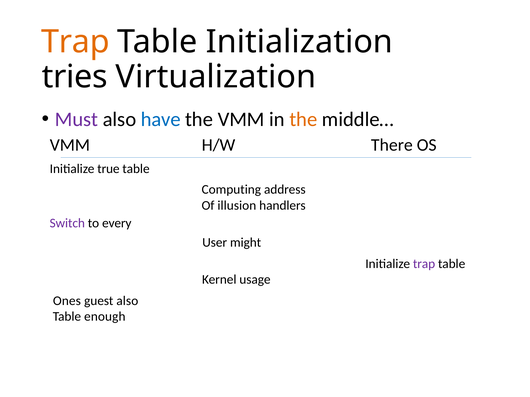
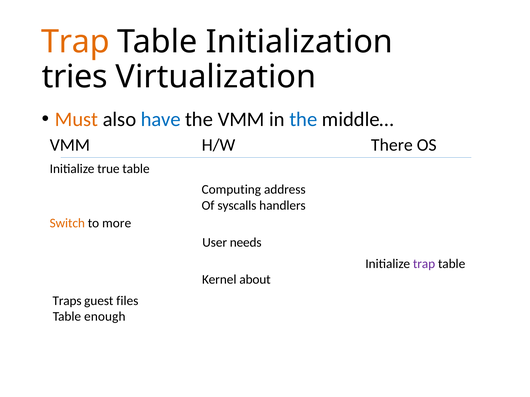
Must colour: purple -> orange (77, 119)
the colour: orange -> blue (303, 119)
illusion: illusion -> syscalls (237, 206)
Switch colour: purple -> orange (67, 223)
every: every -> more (117, 223)
might: might -> needs (246, 243)
usage: usage -> about (255, 280)
Ones: Ones -> Traps (67, 301)
guest also: also -> files (127, 301)
